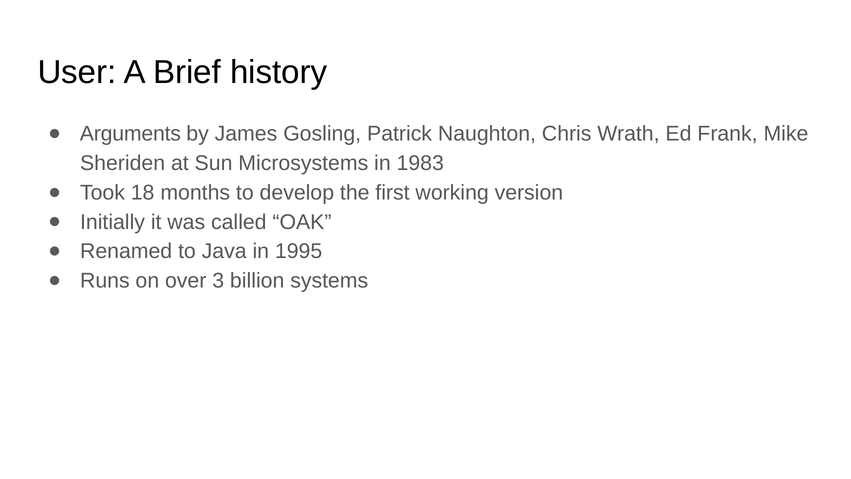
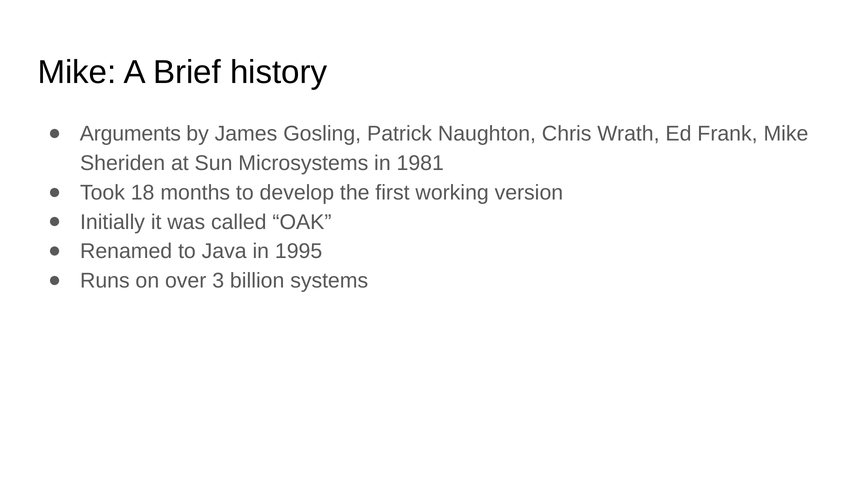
User: User -> Mike (77, 72)
1983: 1983 -> 1981 (420, 163)
